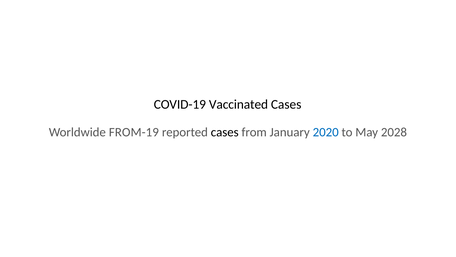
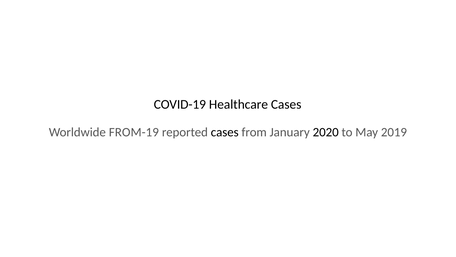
Vaccinated: Vaccinated -> Healthcare (238, 104)
2020 colour: blue -> black (326, 132)
2028: 2028 -> 2019 (394, 132)
